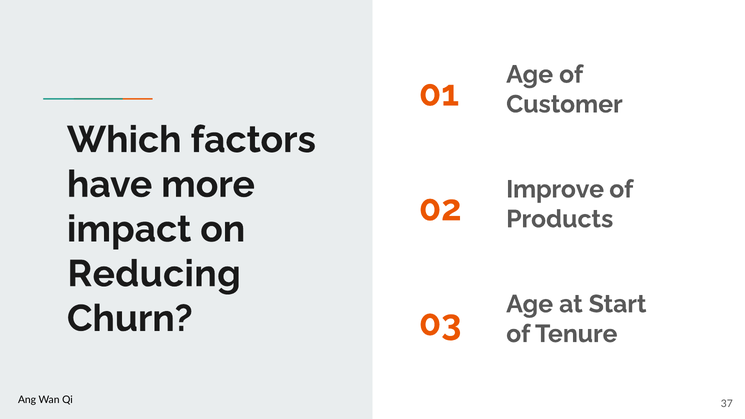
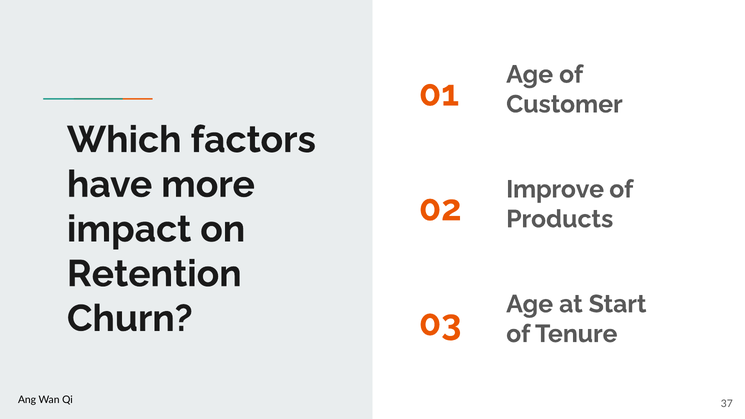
Reducing: Reducing -> Retention (154, 274)
